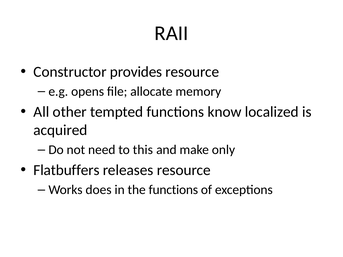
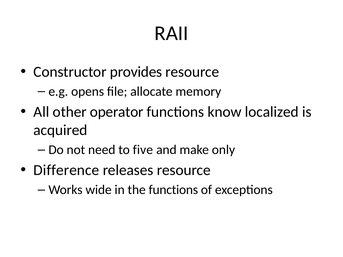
tempted: tempted -> operator (117, 112)
this: this -> five (143, 150)
Flatbuffers: Flatbuffers -> Difference (66, 170)
does: does -> wide (99, 190)
